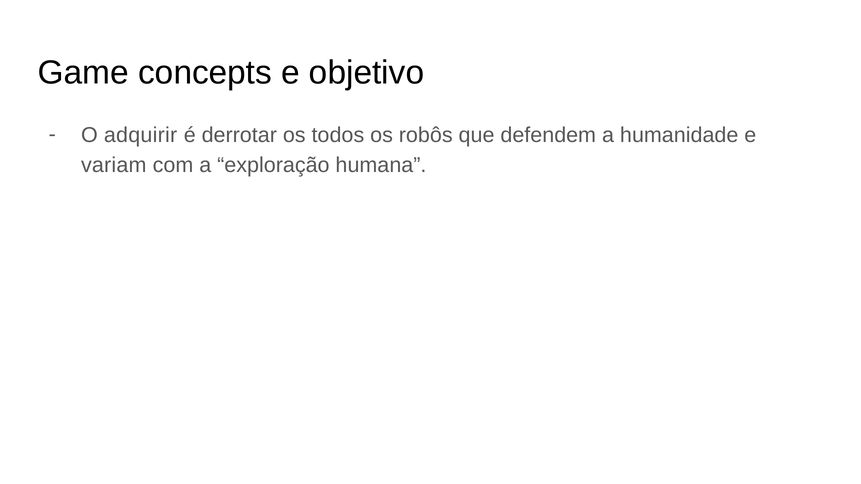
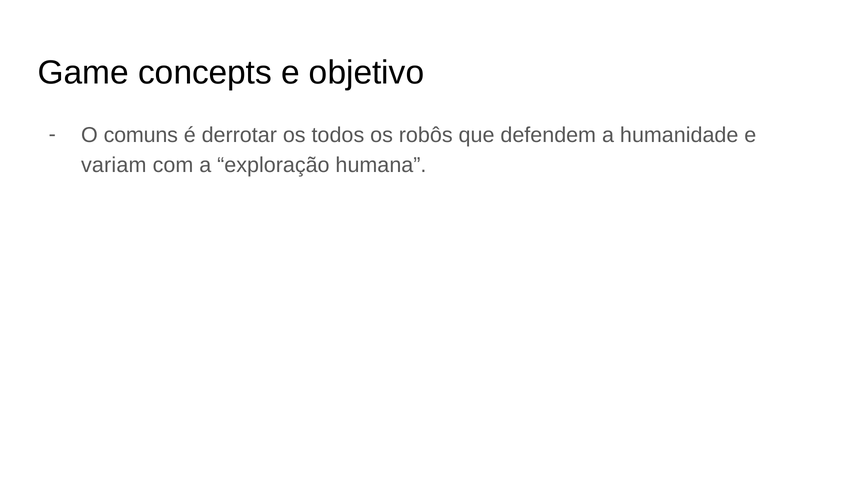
adquirir: adquirir -> comuns (141, 135)
